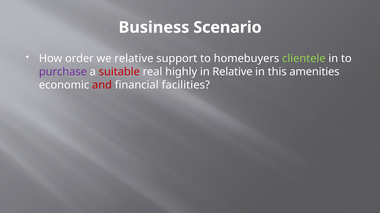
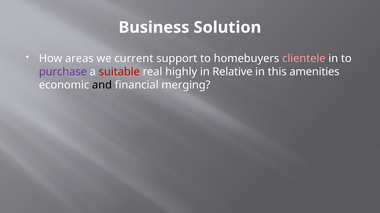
Scenario: Scenario -> Solution (227, 27)
order: order -> areas (79, 59)
we relative: relative -> current (134, 59)
clientele colour: light green -> pink (304, 59)
and colour: red -> black (102, 85)
facilities: facilities -> merging (186, 85)
